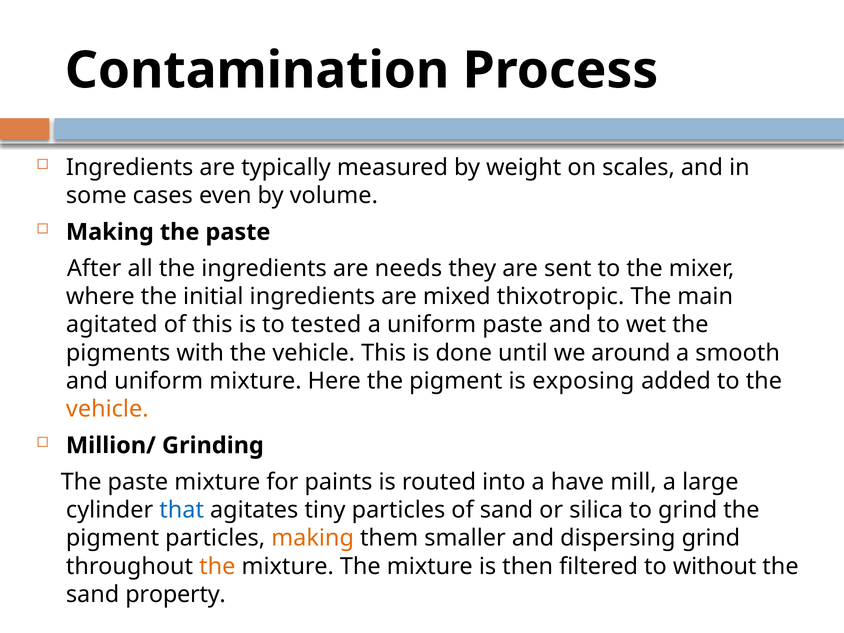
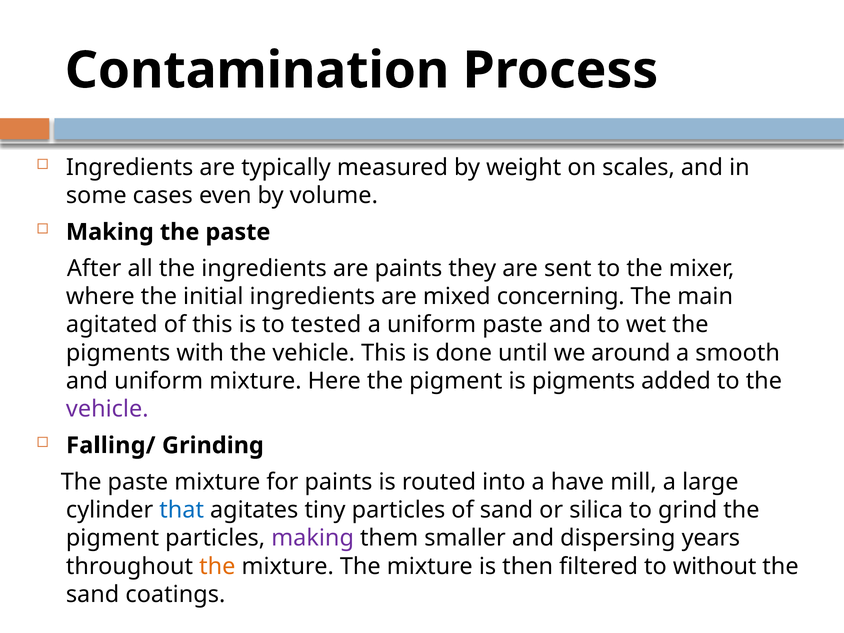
are needs: needs -> paints (409, 268)
thixotropic: thixotropic -> concerning (561, 297)
is exposing: exposing -> pigments (584, 381)
vehicle colour: orange -> purple (107, 409)
Million/: Million/ -> Falling/ (111, 445)
making colour: orange -> purple (313, 538)
dispersing grind: grind -> years (711, 538)
property: property -> coatings (175, 594)
